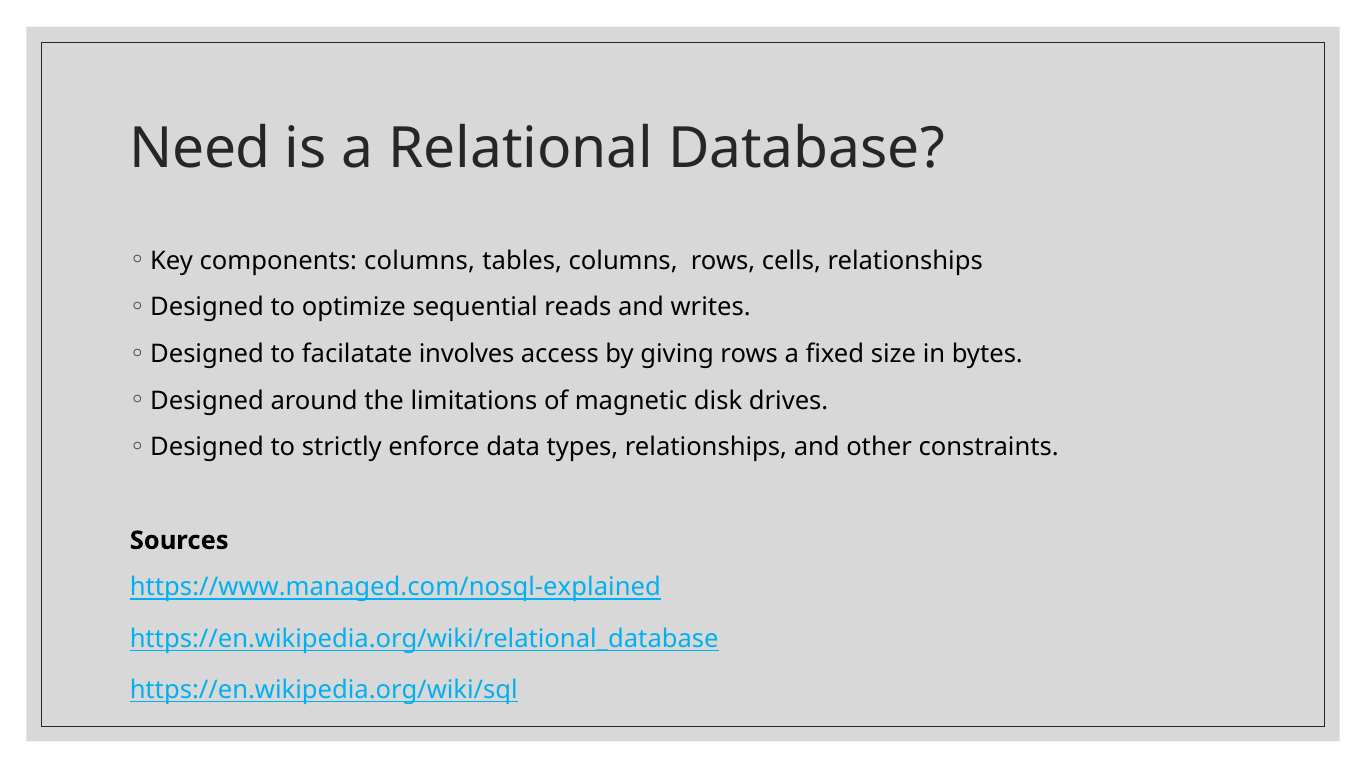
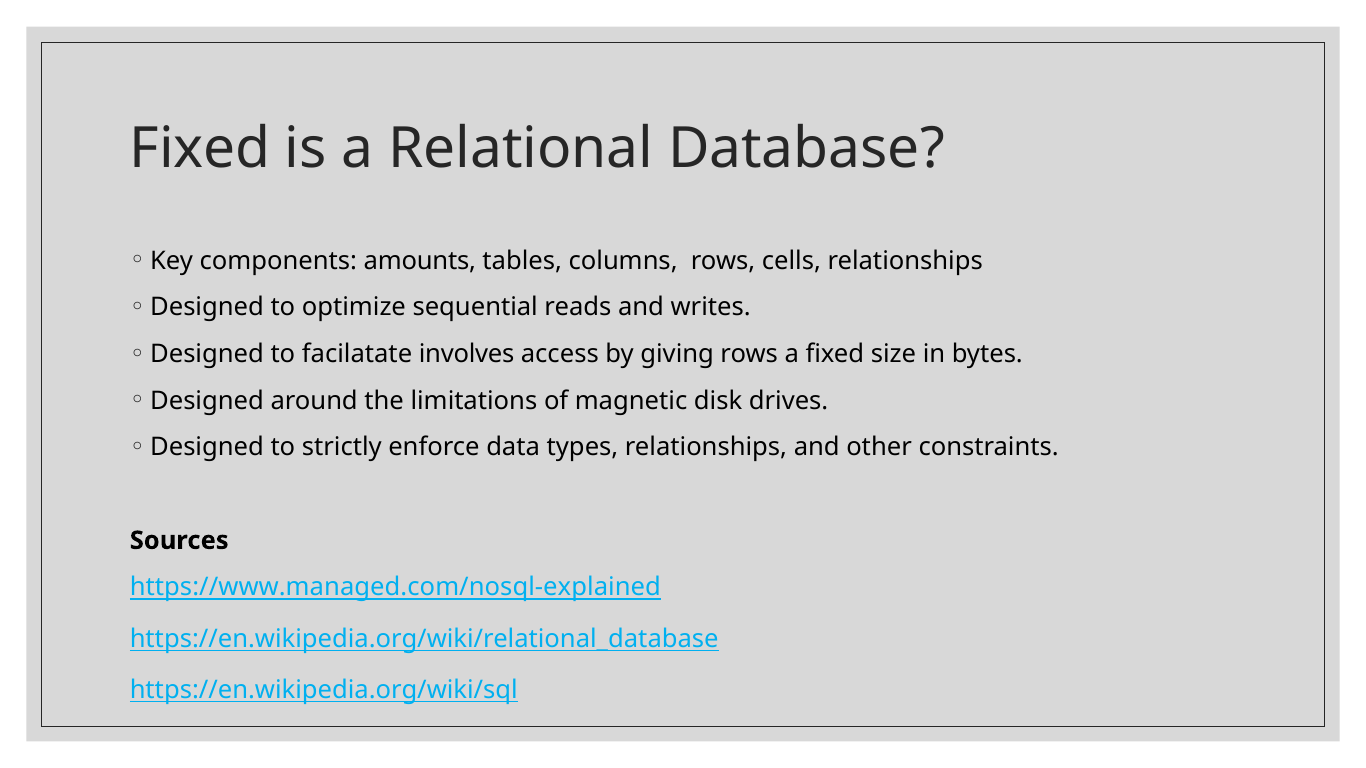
Need: Need -> Fixed (200, 148)
components columns: columns -> amounts (420, 261)
